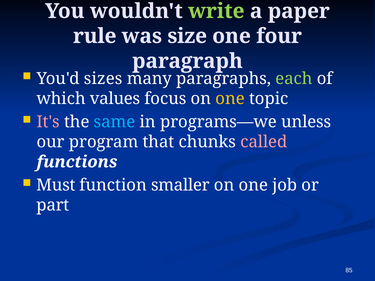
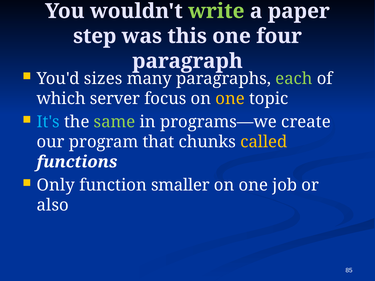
rule: rule -> step (95, 36)
size: size -> this (187, 36)
values: values -> server (115, 99)
It's colour: pink -> light blue (48, 122)
same colour: light blue -> light green (115, 122)
unless: unless -> create (306, 122)
called colour: pink -> yellow (264, 142)
Must: Must -> Only (56, 185)
part: part -> also (53, 205)
